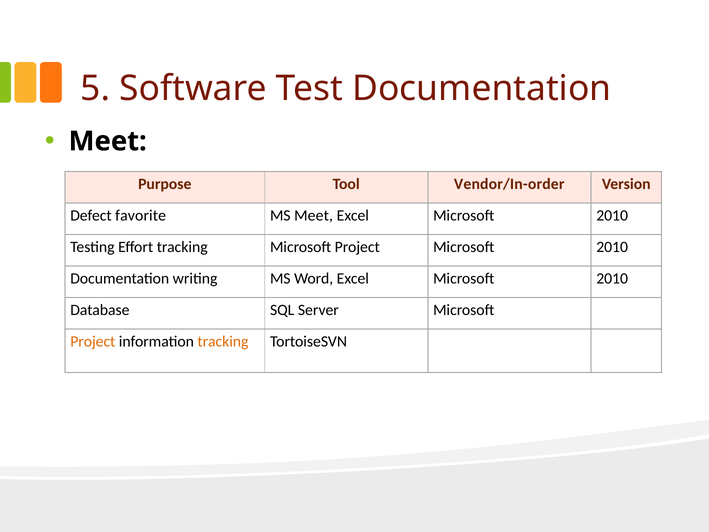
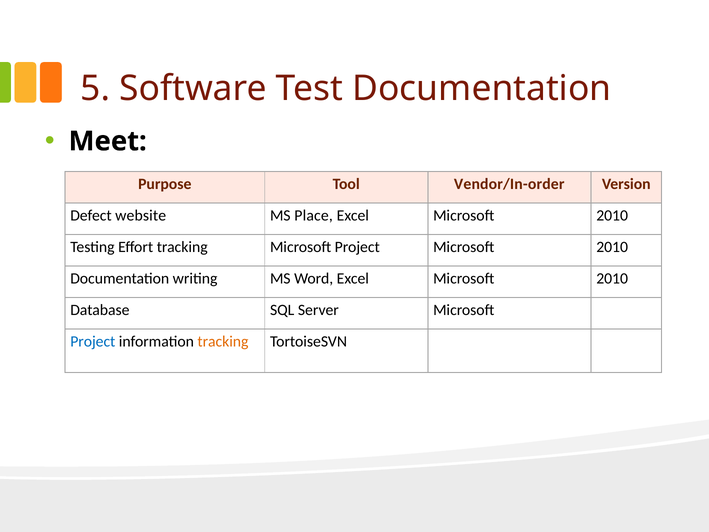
favorite: favorite -> website (141, 216)
MS Meet: Meet -> Place (314, 216)
Project colour: orange -> blue (93, 342)
